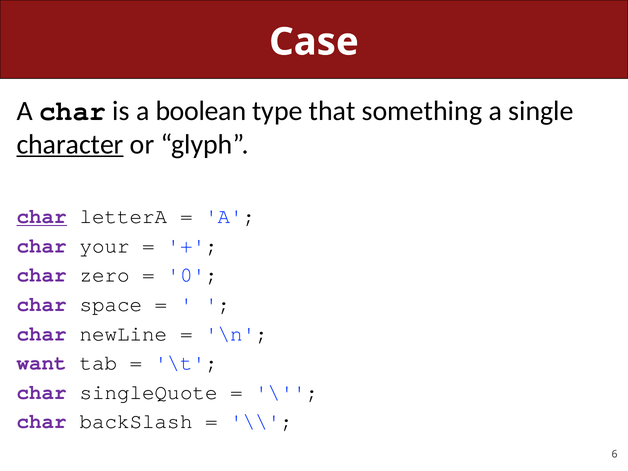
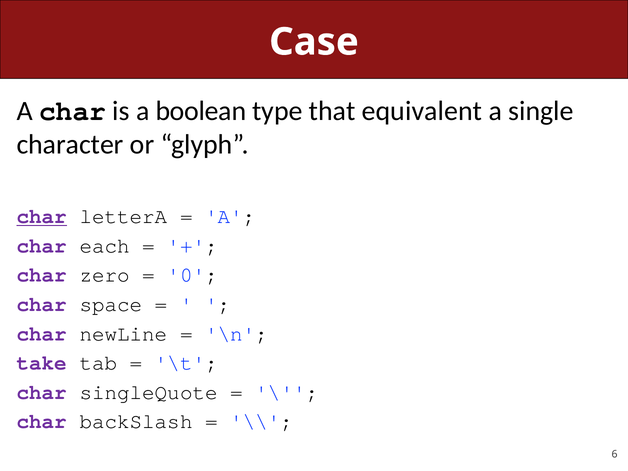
something: something -> equivalent (422, 111)
character underline: present -> none (70, 144)
your: your -> each (105, 246)
want: want -> take (42, 363)
